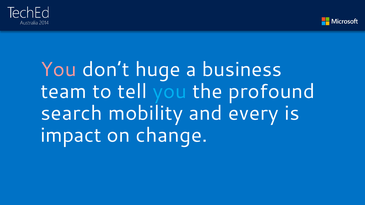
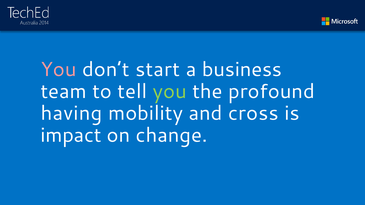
huge: huge -> start (158, 70)
you colour: light blue -> light green (170, 92)
search: search -> having (71, 113)
every: every -> cross (253, 113)
